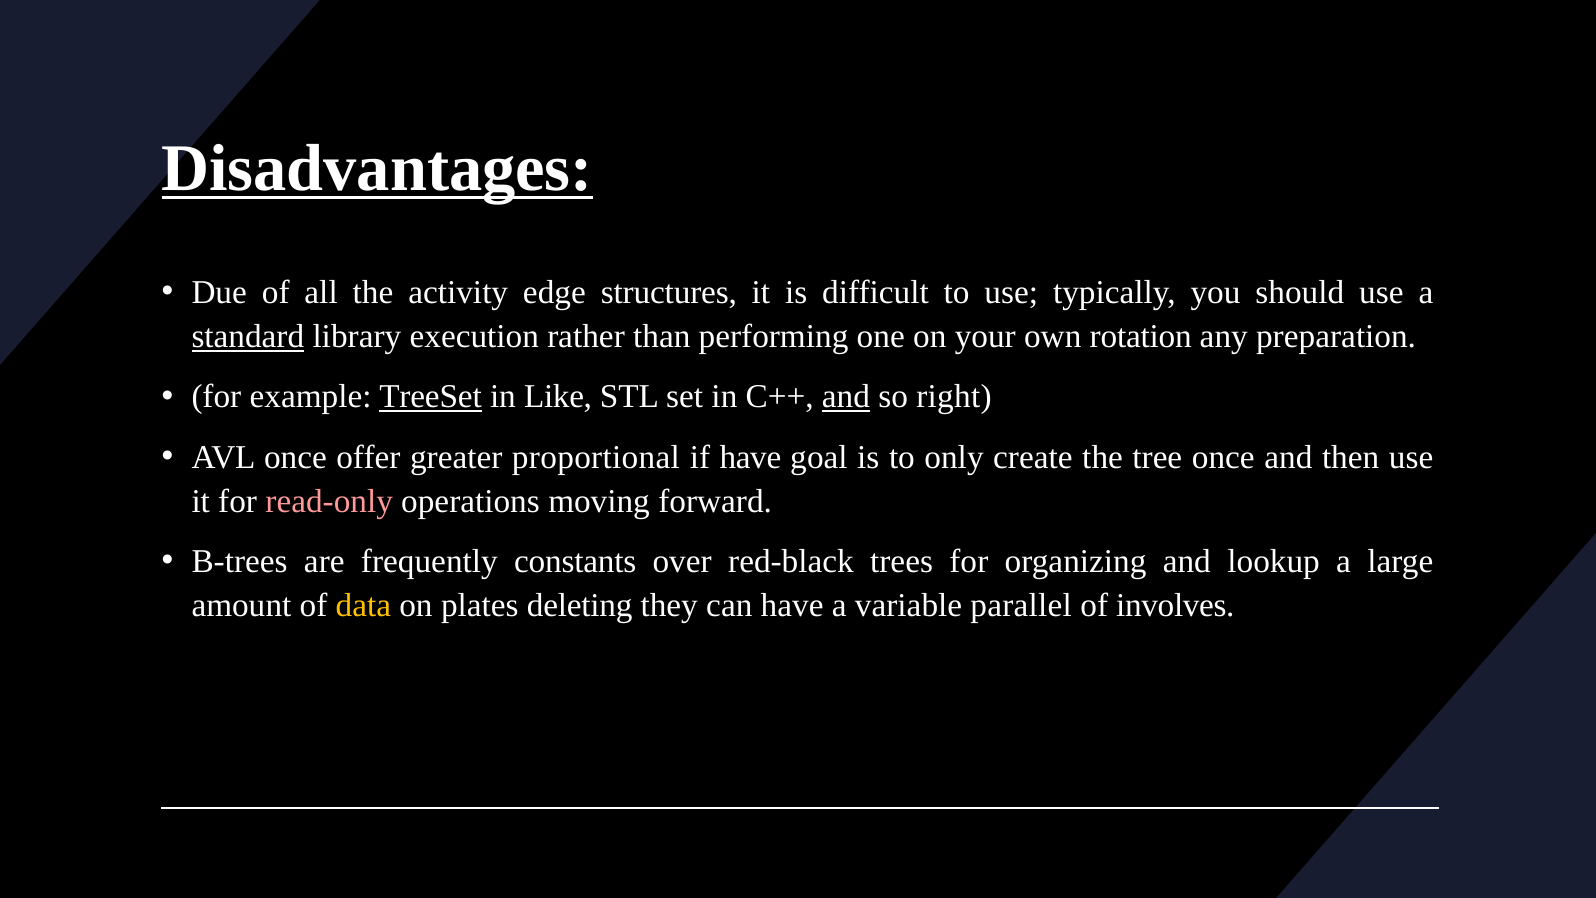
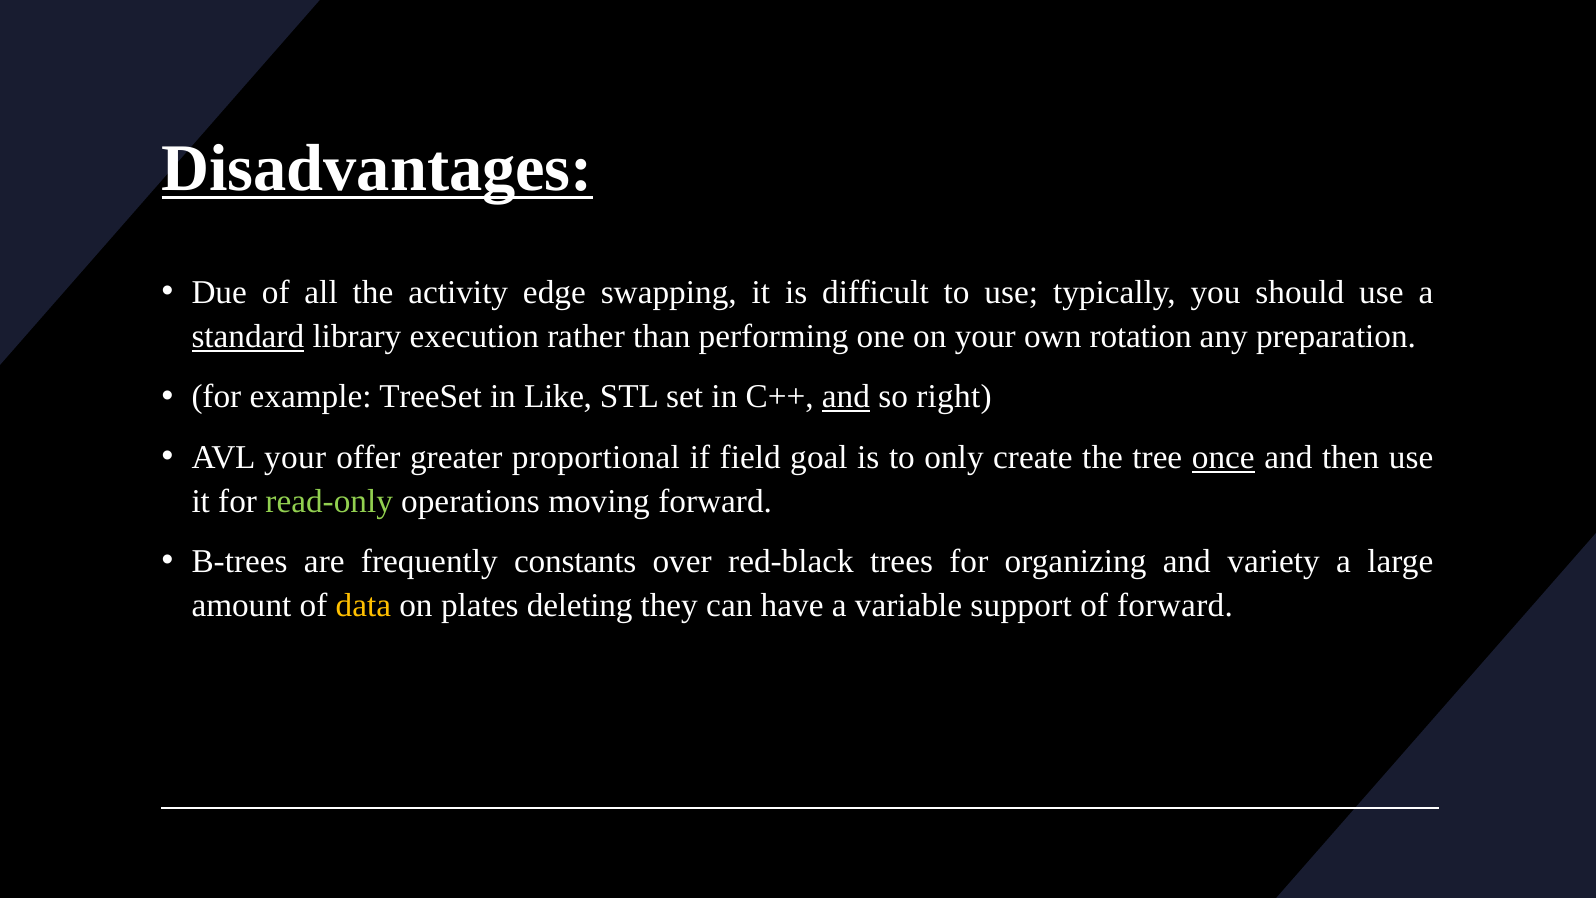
structures: structures -> swapping (669, 292)
TreeSet underline: present -> none (431, 397)
AVL once: once -> your (295, 457)
if have: have -> field (750, 457)
once underline: none -> present (1223, 457)
read-only colour: pink -> light green (329, 501)
lookup: lookup -> variety (1274, 562)
parallel: parallel -> support (1021, 606)
of involves: involves -> forward (1175, 606)
